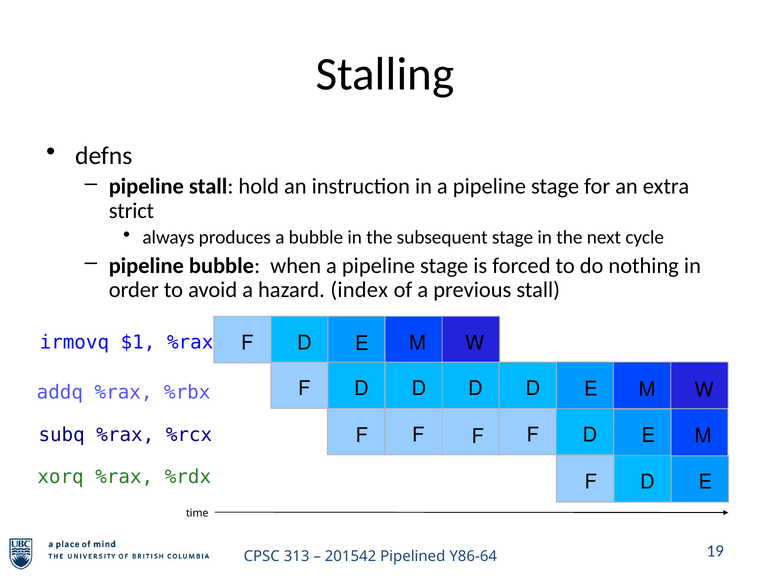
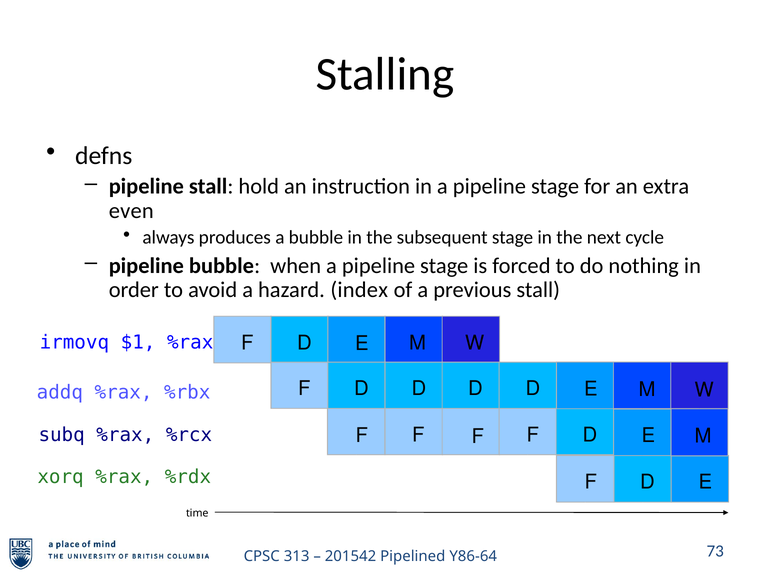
strict: strict -> even (131, 211)
19: 19 -> 73 (715, 552)
